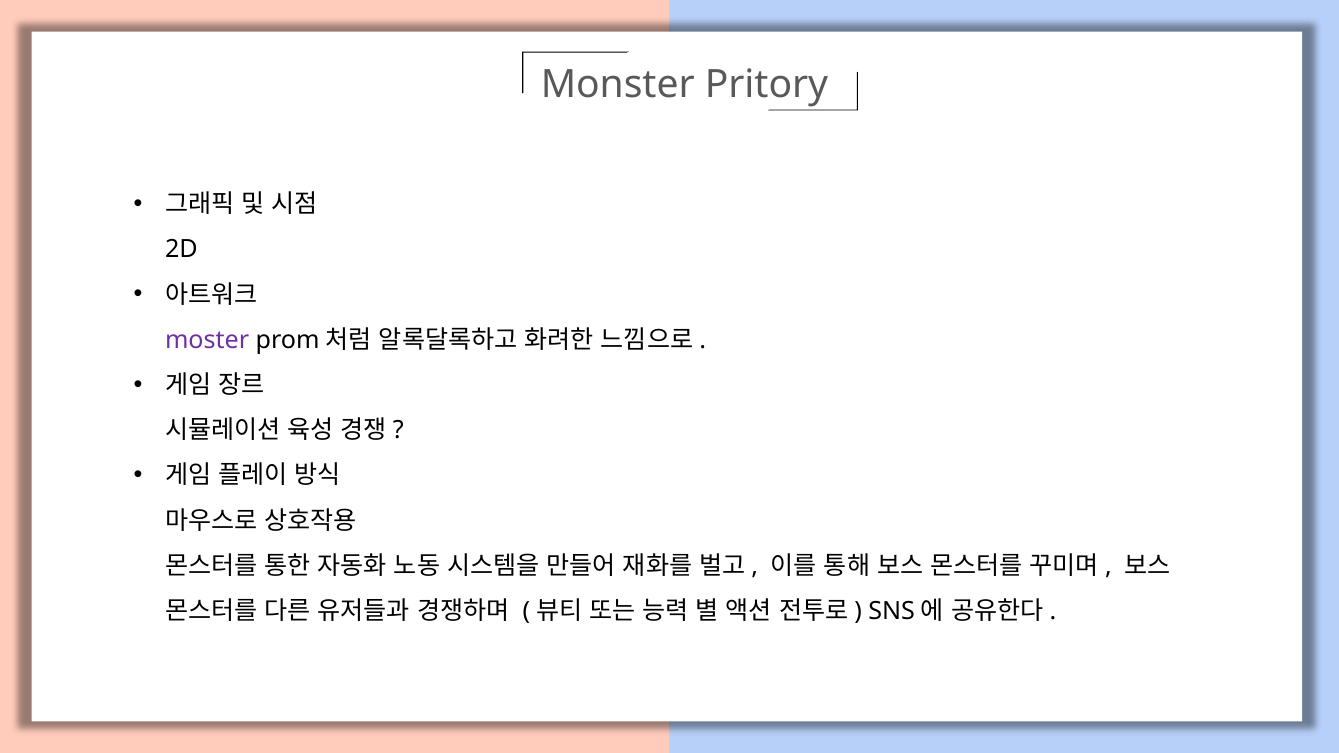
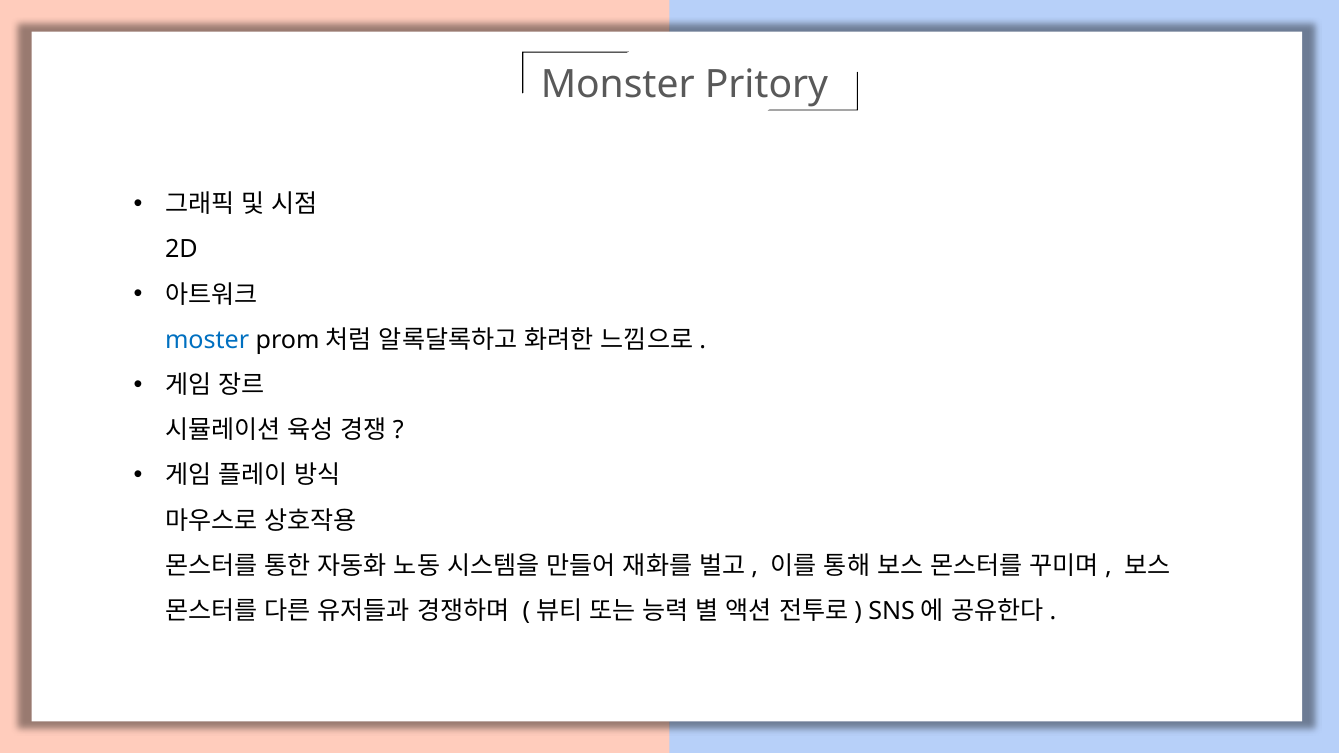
moster colour: purple -> blue (207, 340)
